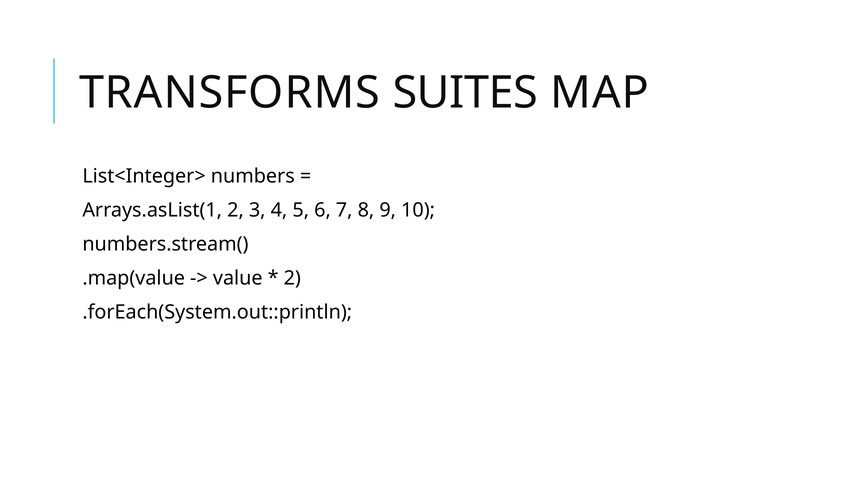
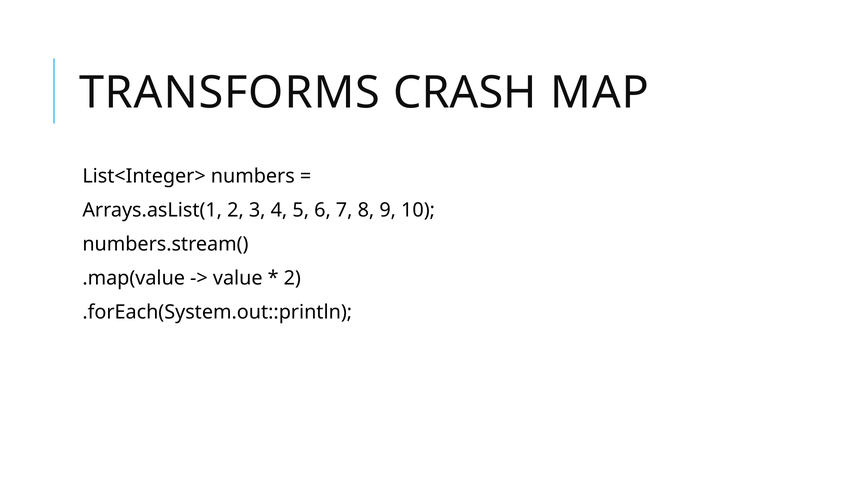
SUITES: SUITES -> CRASH (465, 93)
